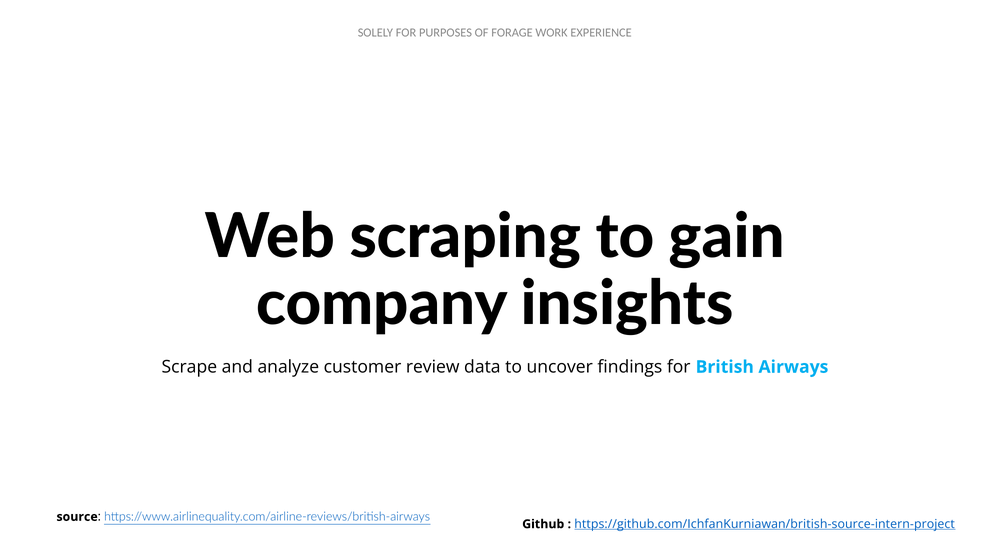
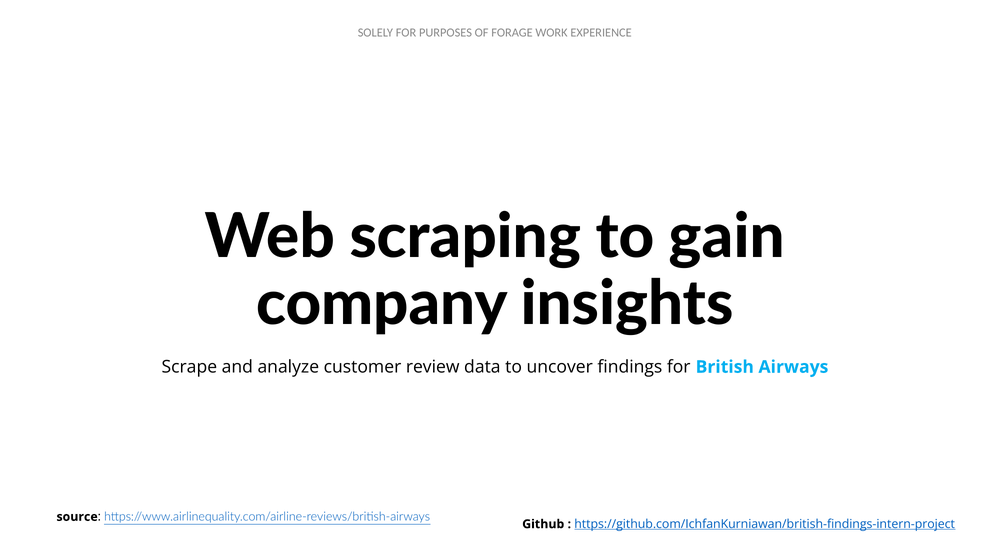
https://github.com/IchfanKurniawan/british-source-intern-project: https://github.com/IchfanKurniawan/british-source-intern-project -> https://github.com/IchfanKurniawan/british-findings-intern-project (765, 524)
